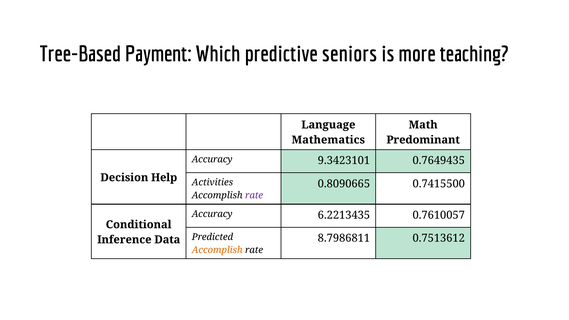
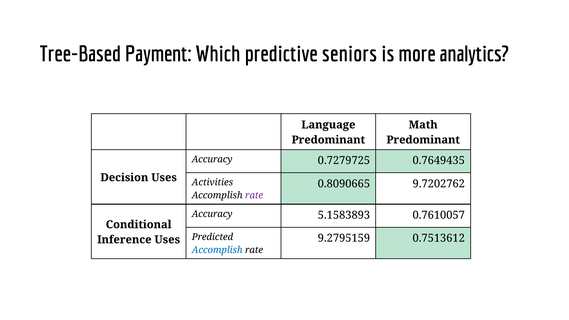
teaching: teaching -> analytics (474, 54)
Mathematics: Mathematics -> Predominant (328, 140)
9.3423101: 9.3423101 -> 0.7279725 (344, 161)
Decision Help: Help -> Uses (164, 178)
0.7415500: 0.7415500 -> 9.7202762 (439, 184)
6.2213435: 6.2213435 -> 5.1583893 (344, 215)
8.7986811: 8.7986811 -> 9.2795159 (344, 238)
Inference Data: Data -> Uses (167, 240)
Accomplish colour: orange -> blue (217, 250)
